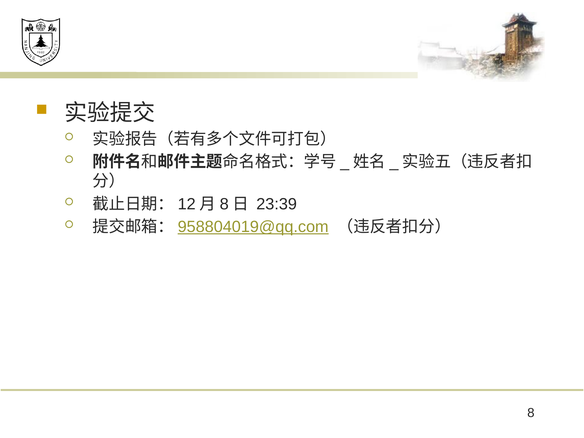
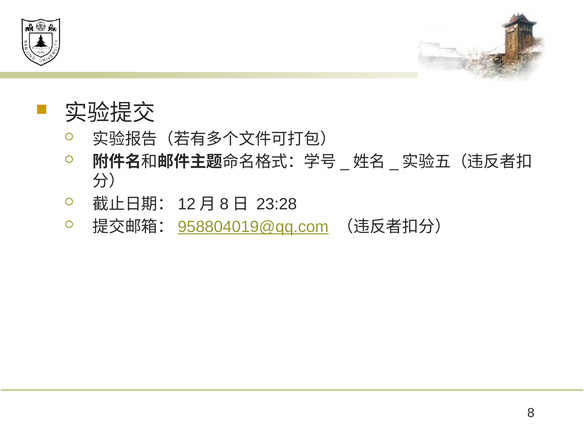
23:39: 23:39 -> 23:28 (277, 204)
